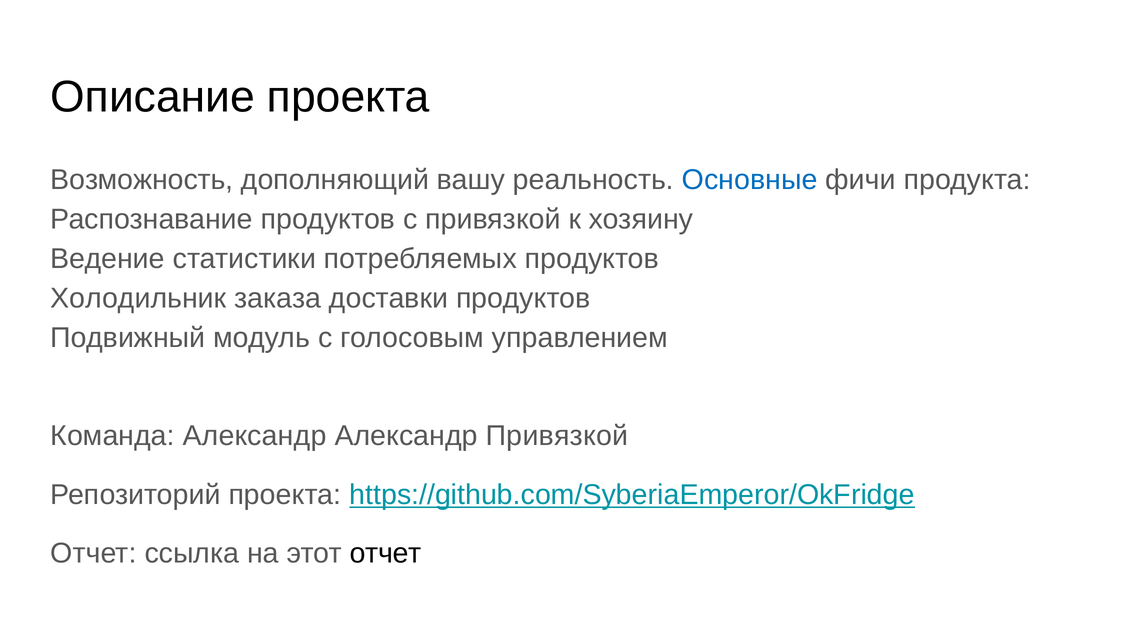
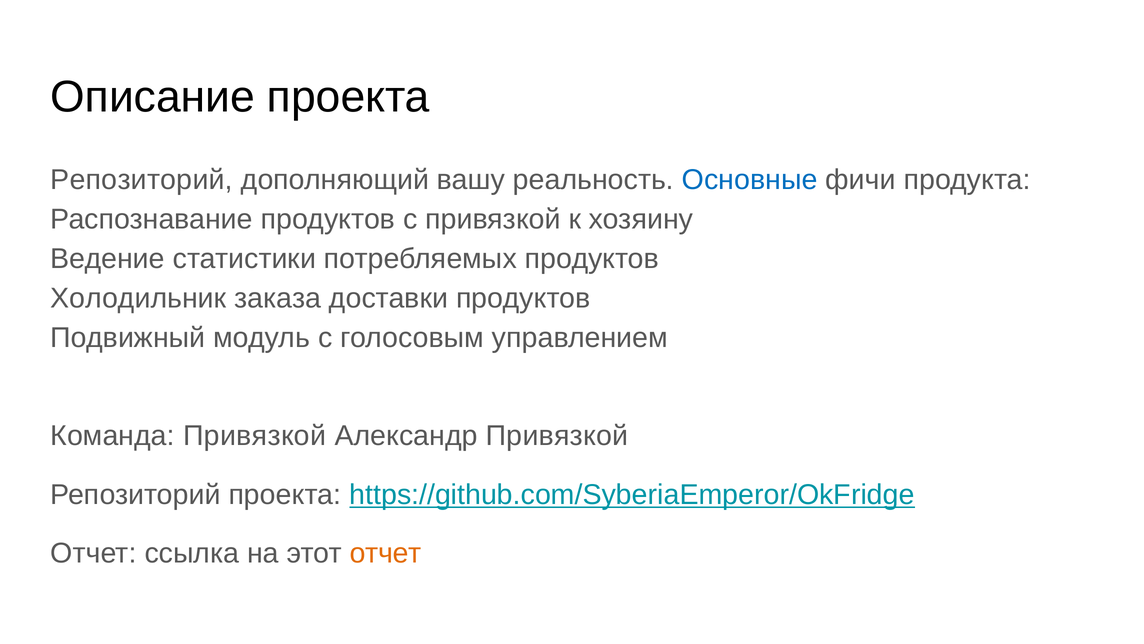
Возможность: Возможность -> Репозиторий (142, 180)
Команда Александр: Александр -> Привязкой (255, 436)
отчет colour: black -> orange (386, 553)
